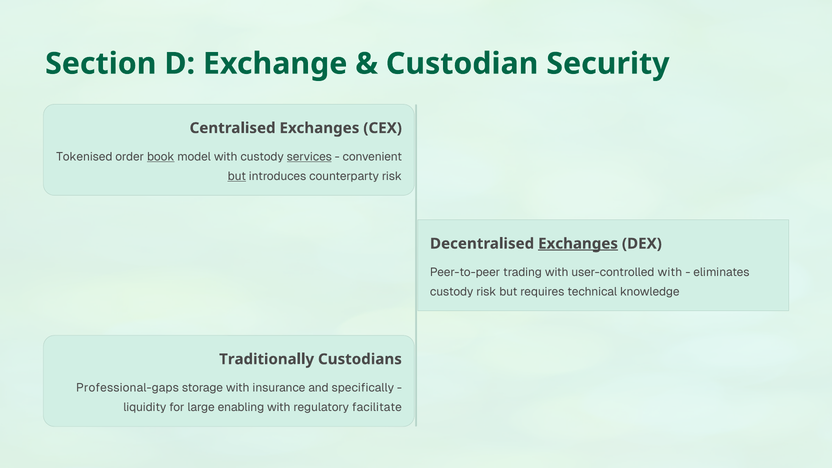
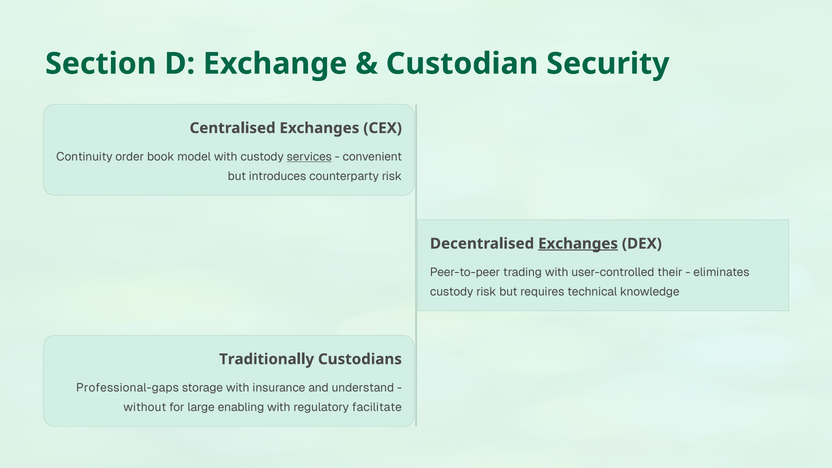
Tokenised: Tokenised -> Continuity (84, 157)
book underline: present -> none (161, 157)
but underline: present -> none (237, 176)
user-controlled with: with -> their (670, 272)
specifically: specifically -> understand (363, 388)
liquidity: liquidity -> without (145, 407)
